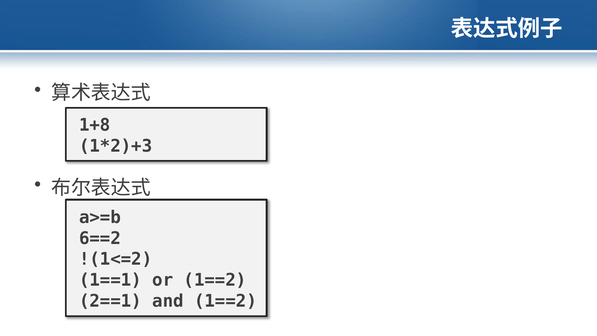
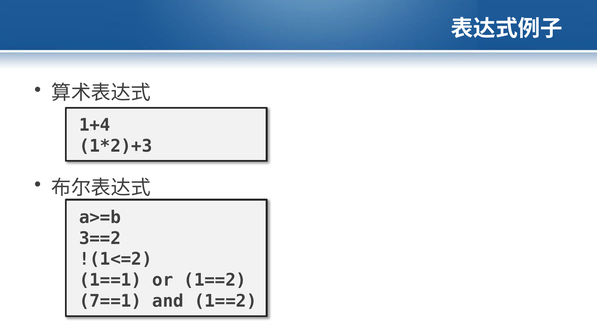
1+8: 1+8 -> 1+4 (95, 125)
6==2: 6==2 -> 3==2 (100, 238)
2==1: 2==1 -> 7==1 (110, 301)
